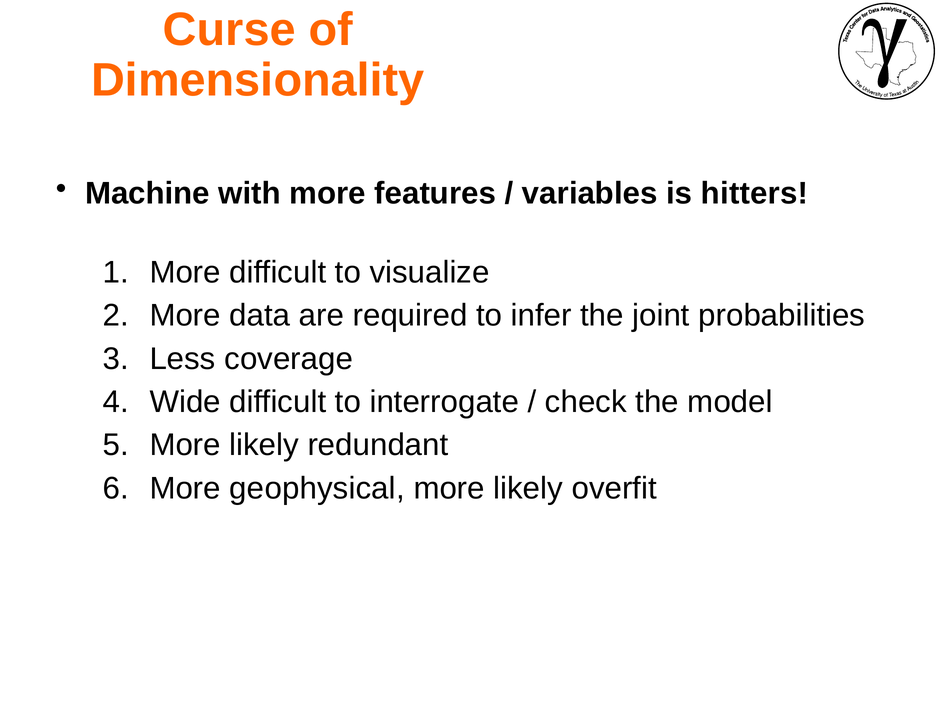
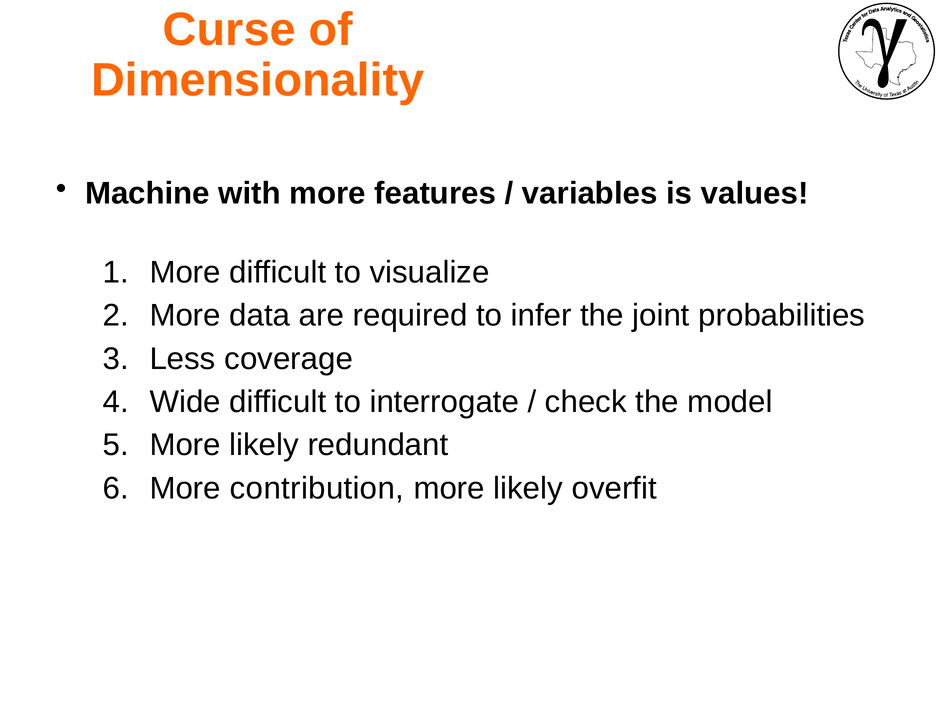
hitters: hitters -> values (755, 193)
geophysical: geophysical -> contribution (317, 488)
